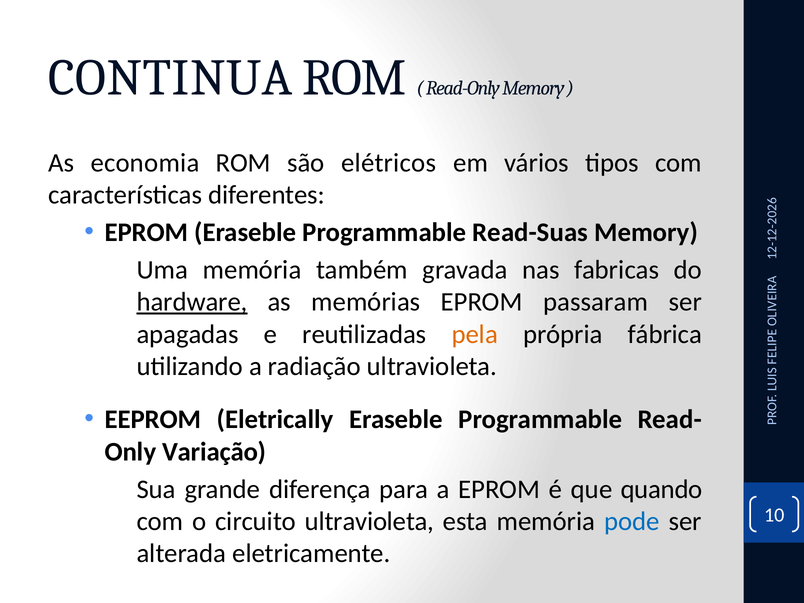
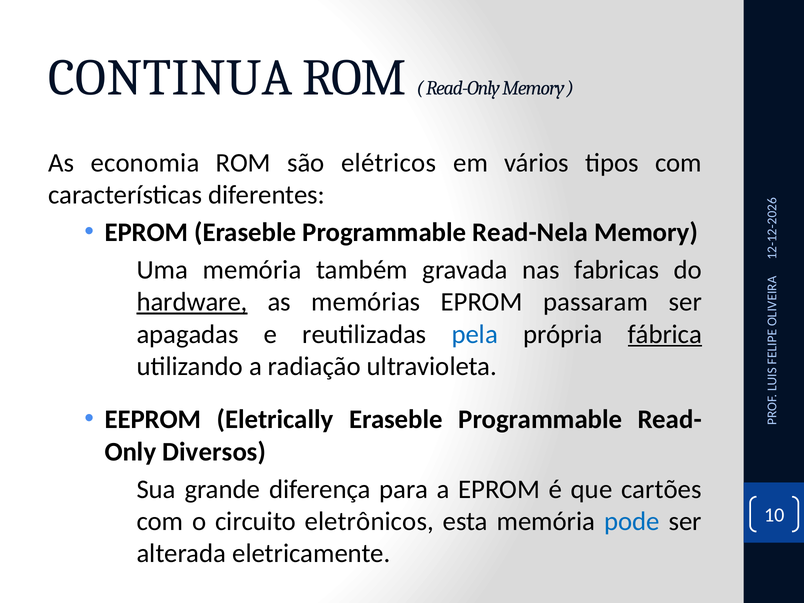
Read-Suas: Read-Suas -> Read-Nela (530, 232)
pela colour: orange -> blue (475, 334)
fábrica underline: none -> present (665, 334)
Variação: Variação -> Diversos (214, 452)
quando: quando -> cartões (661, 489)
circuito ultravioleta: ultravioleta -> eletrônicos (369, 521)
